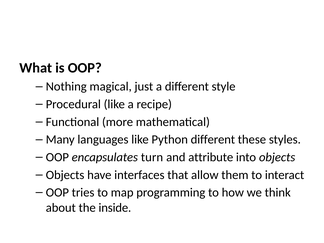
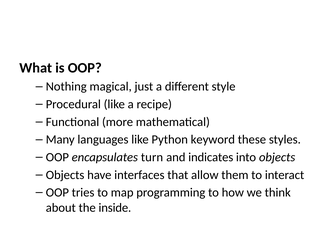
Python different: different -> keyword (213, 140)
attribute: attribute -> indicates (211, 157)
